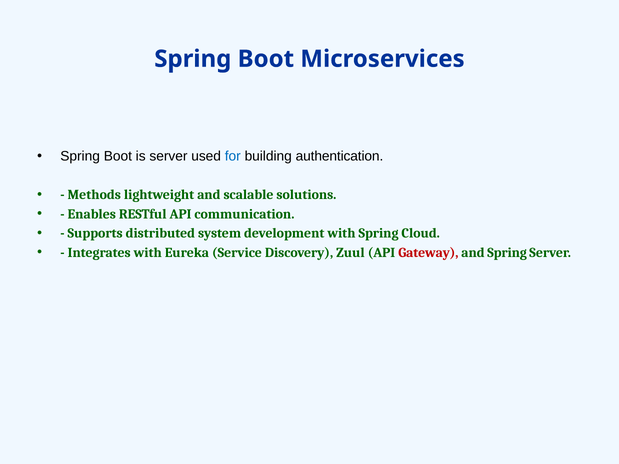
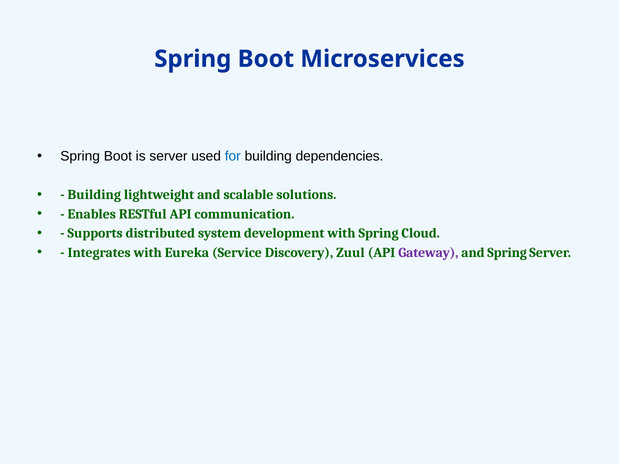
authentication: authentication -> dependencies (339, 156)
Methods: Methods -> Building (94, 195)
Gateway colour: red -> purple (428, 253)
